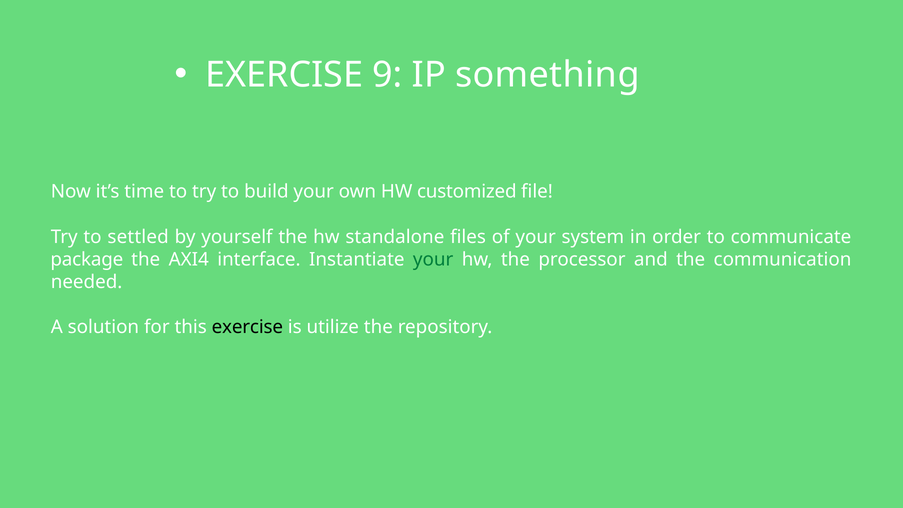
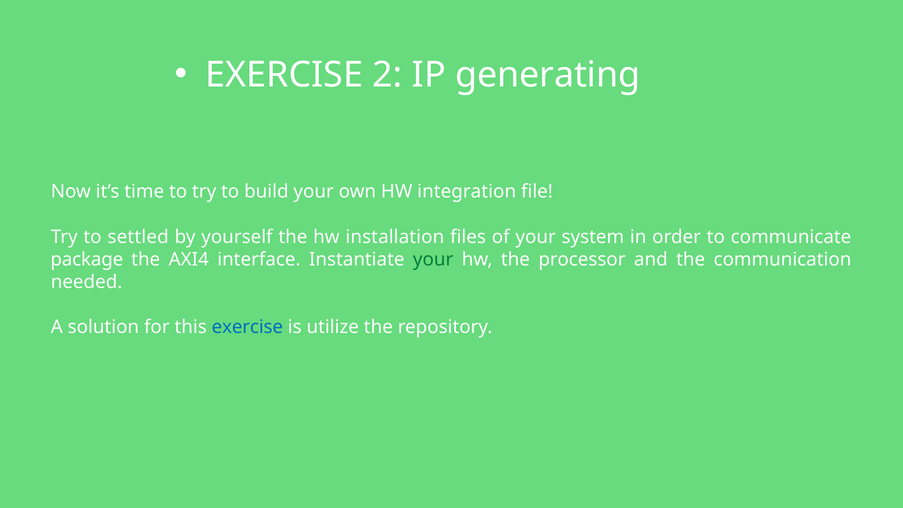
9: 9 -> 2 (387, 75)
something: something -> generating (548, 75)
customized: customized -> integration (467, 192)
standalone: standalone -> installation (395, 237)
exercise colour: black -> blue (247, 327)
